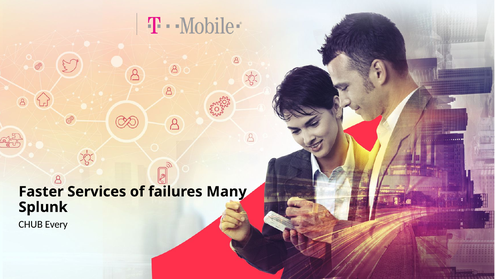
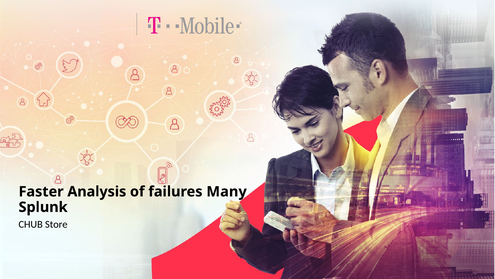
Services: Services -> Analysis (97, 191)
Every: Every -> Store (56, 224)
